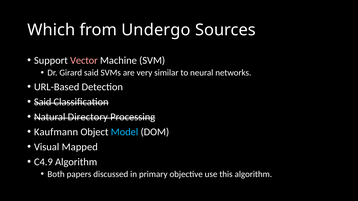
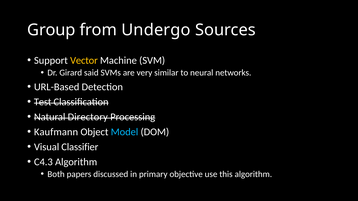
Which: Which -> Group (51, 30)
Vector colour: pink -> yellow (84, 61)
Said: Said -> Test (43, 102)
Mapped: Mapped -> Classifier (80, 147)
C4.9: C4.9 -> C4.3 (43, 162)
